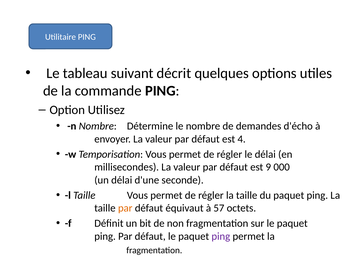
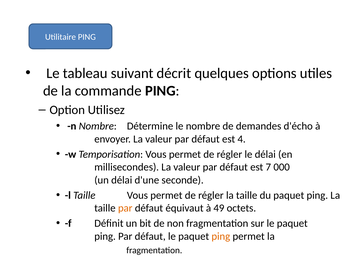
9: 9 -> 7 (268, 167)
57: 57 -> 49 (219, 208)
ping colour: purple -> orange (221, 236)
